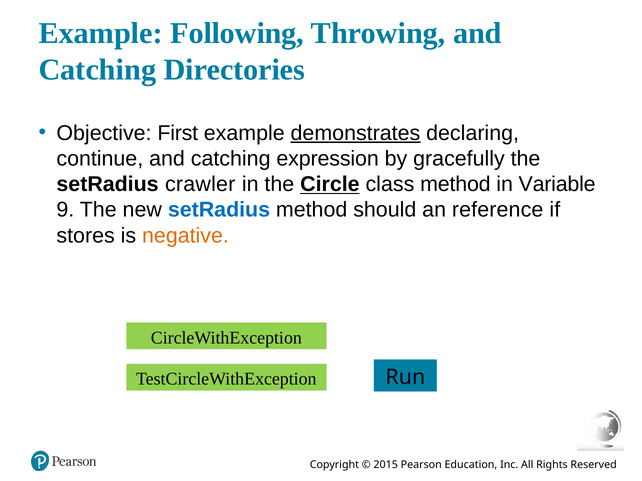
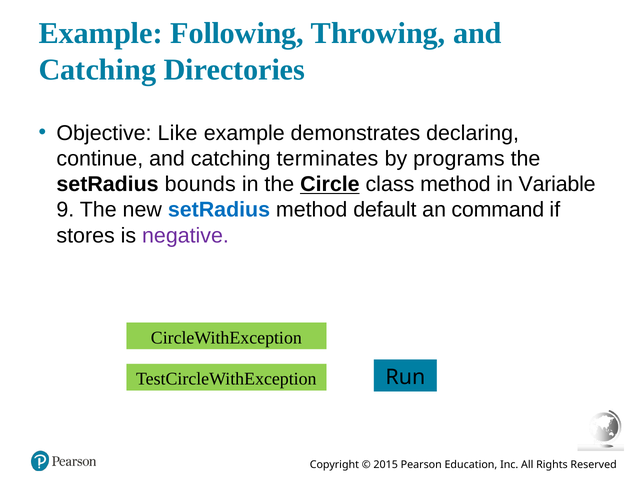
First: First -> Like (178, 133)
demonstrates underline: present -> none (355, 133)
expression: expression -> terminates (327, 159)
gracefully: gracefully -> programs (459, 159)
crawler: crawler -> bounds (200, 184)
should: should -> default (385, 210)
reference: reference -> command (498, 210)
negative colour: orange -> purple (185, 236)
